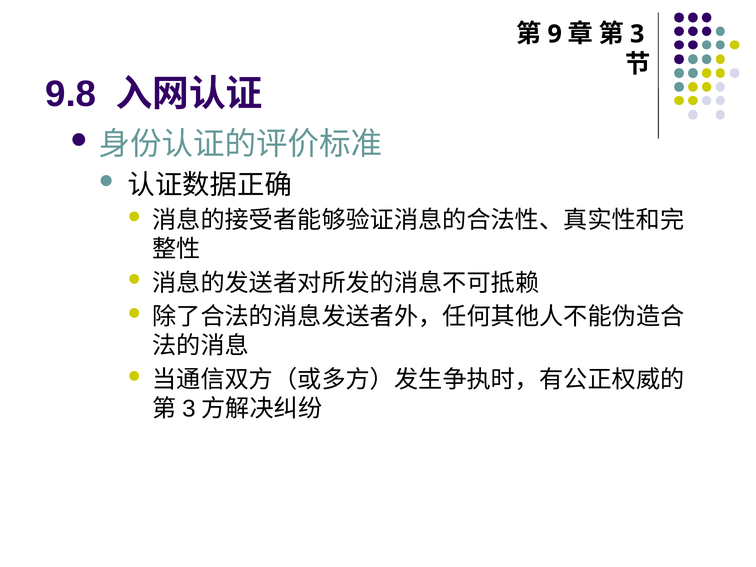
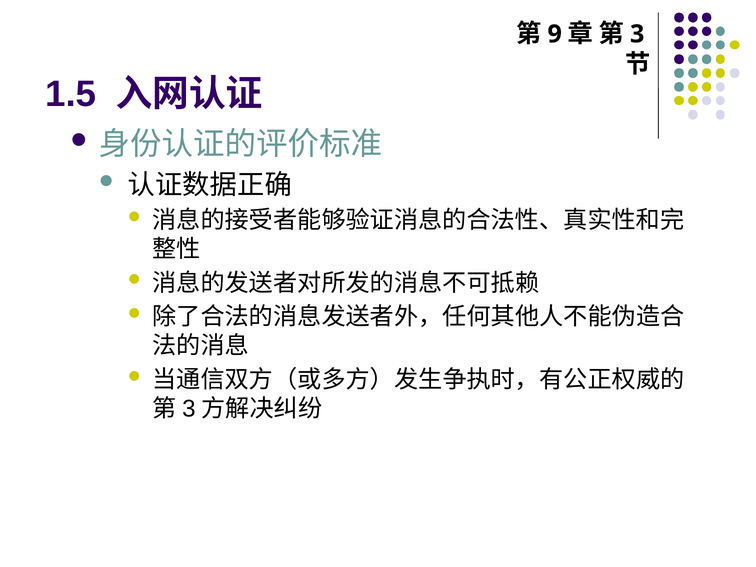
9.8: 9.8 -> 1.5 (71, 94)
